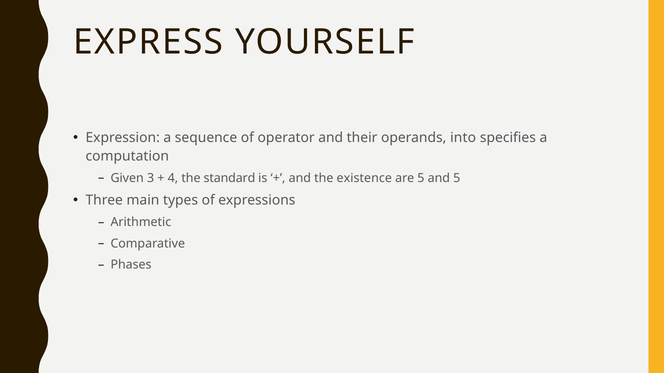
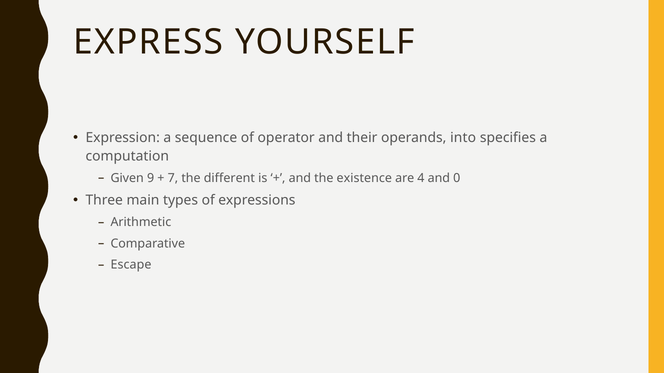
3: 3 -> 9 (151, 178)
4: 4 -> 7 (173, 178)
standard: standard -> different (229, 178)
are 5: 5 -> 4 (421, 178)
and 5: 5 -> 0 (457, 178)
Phases: Phases -> Escape (131, 265)
